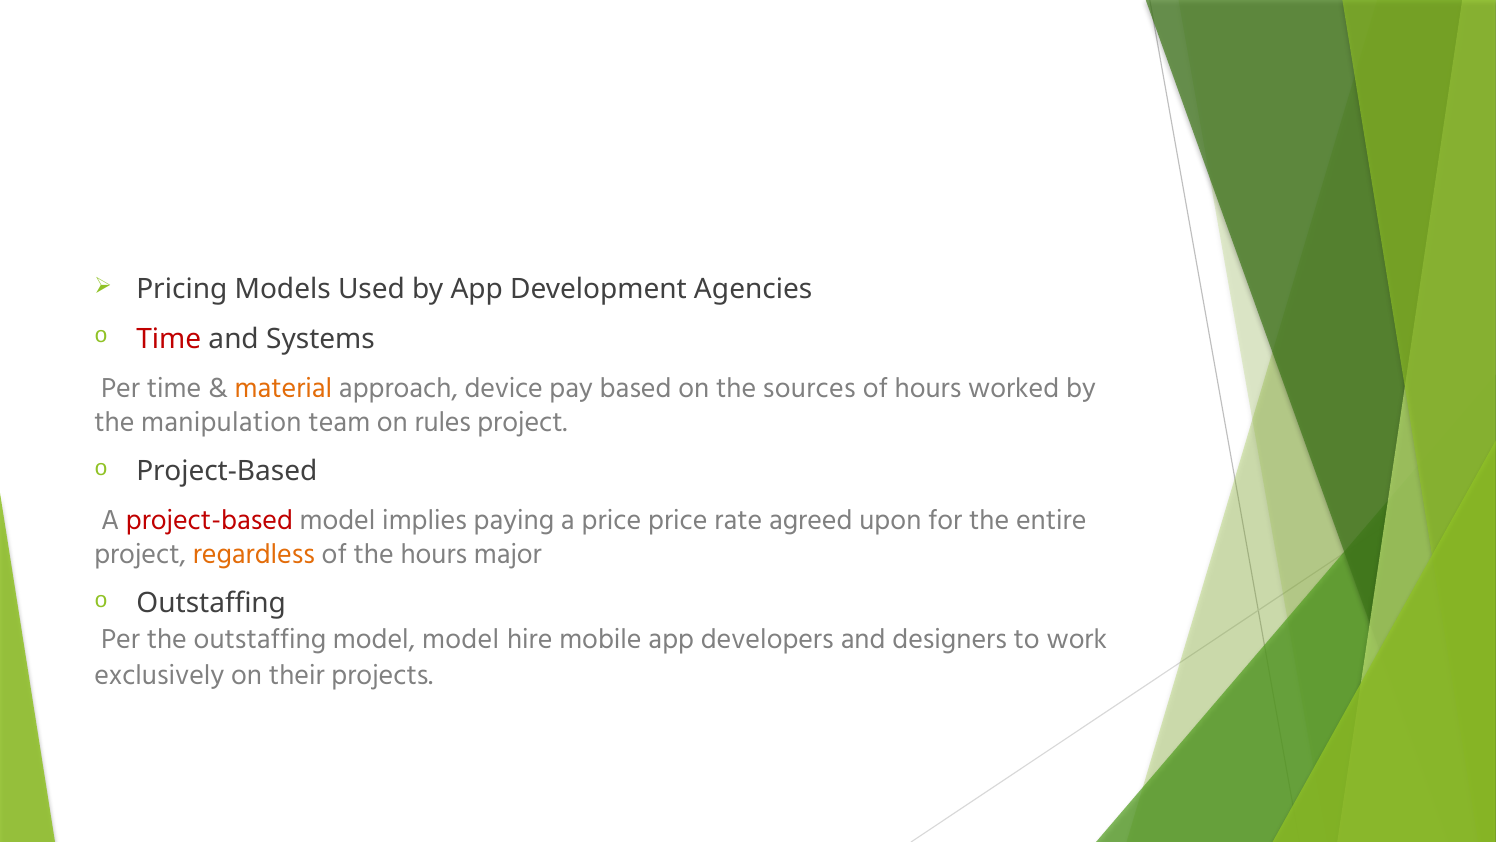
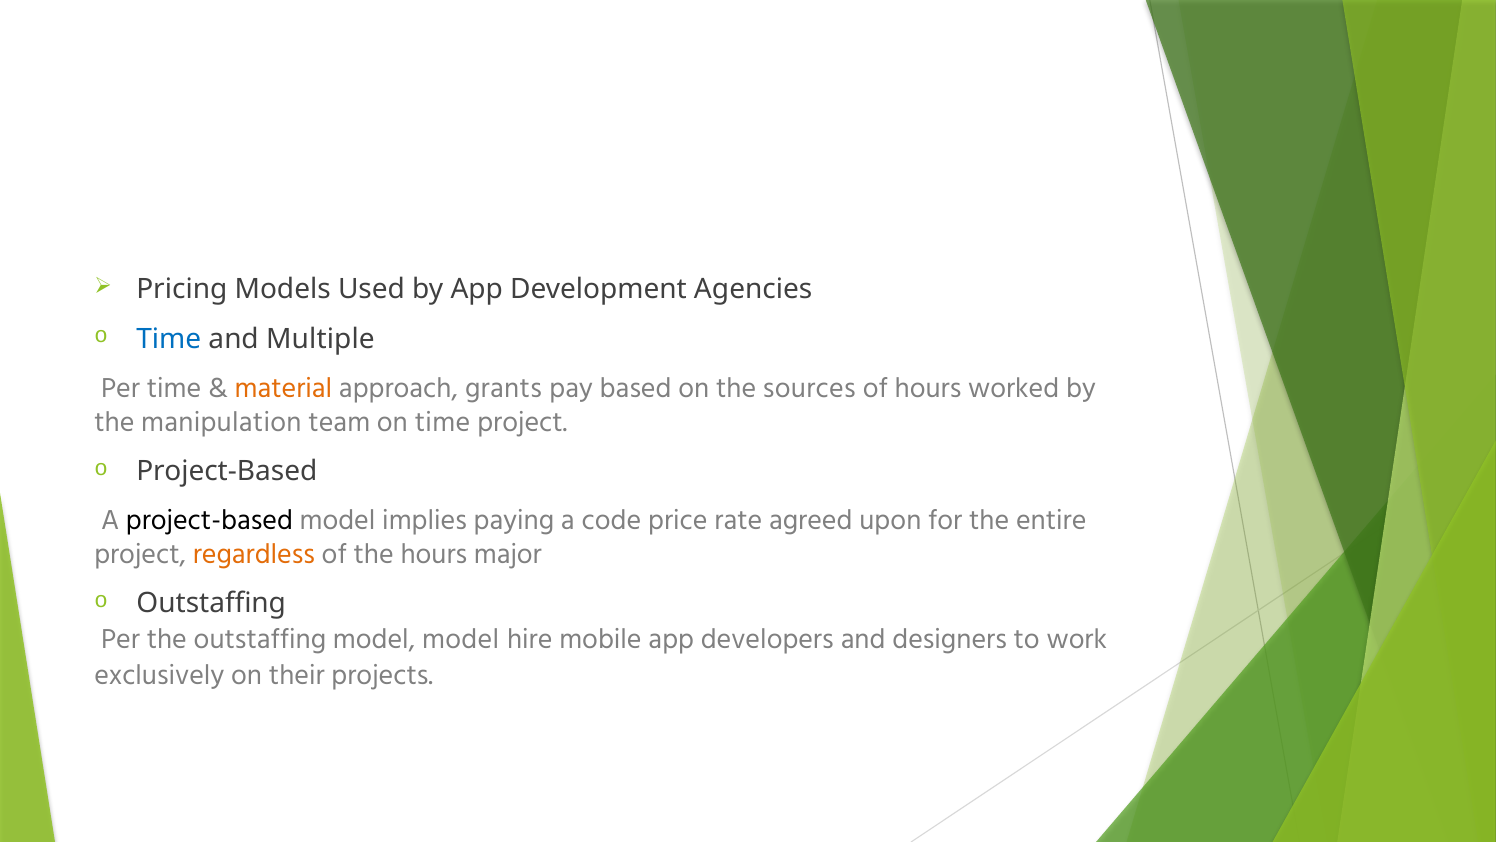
Time colour: red -> blue (169, 339)
Systems: Systems -> Multiple (320, 339)
device: device -> grants (503, 388)
on rules: rules -> time (443, 422)
project-based colour: red -> black (209, 520)
a price: price -> code (611, 520)
